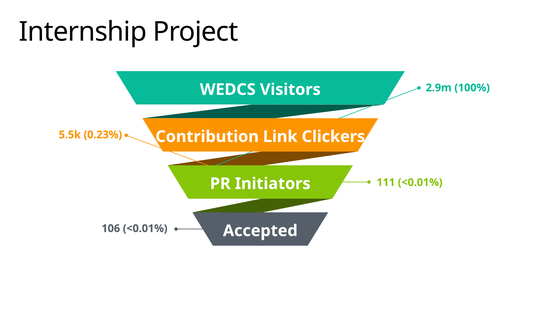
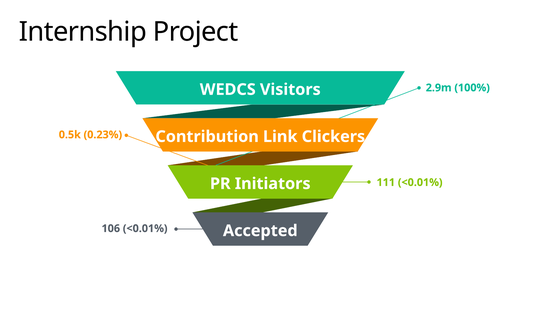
5.5k: 5.5k -> 0.5k (70, 135)
